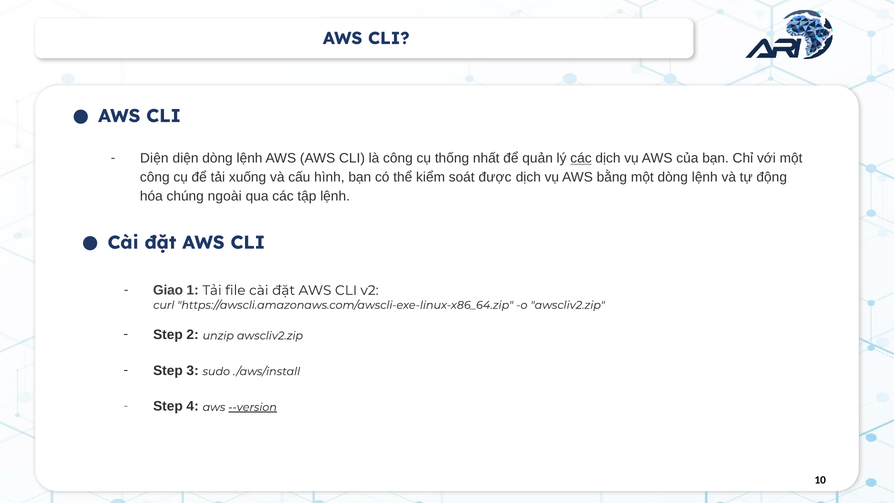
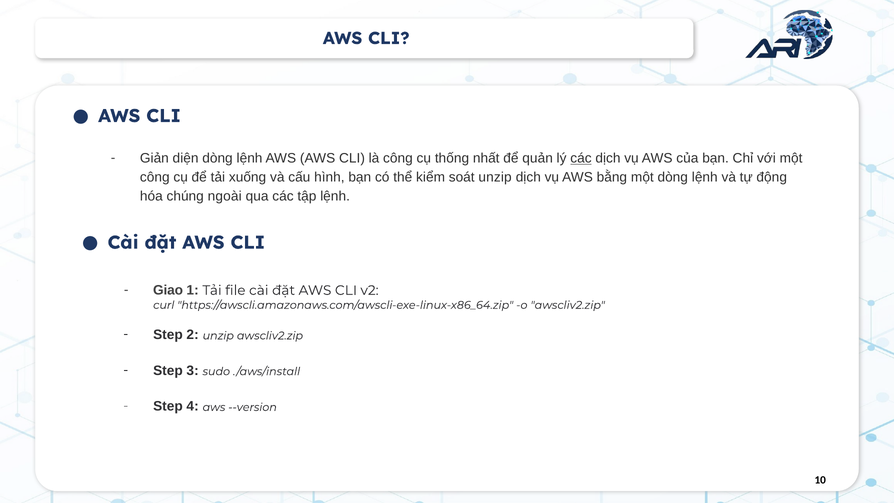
Diện: Diện -> Giản (154, 158)
soát được: được -> unzip (495, 177)
--version underline: present -> none (253, 407)
